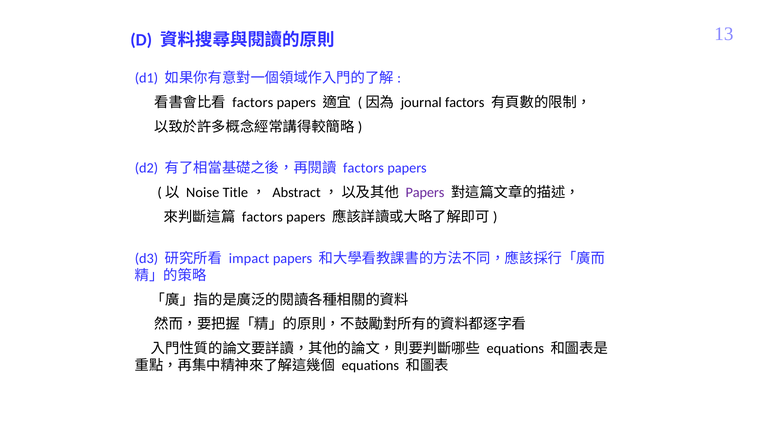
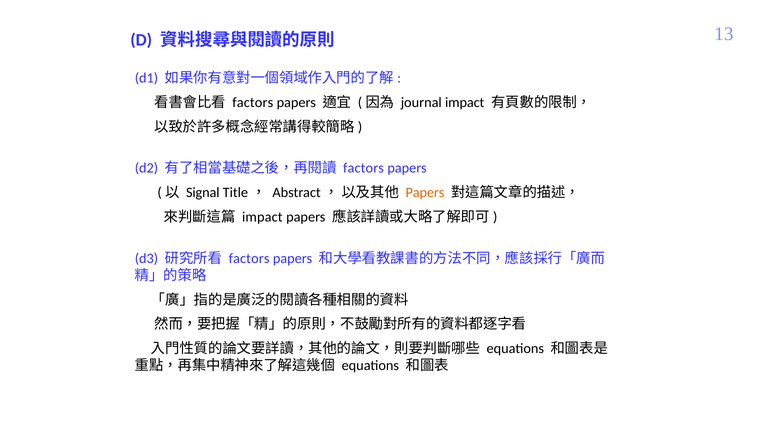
journal factors: factors -> impact (465, 103)
Noise: Noise -> Signal (203, 193)
Papers colour: purple -> orange (425, 193)
factors: factors -> impact (262, 217)
impact: impact -> factors (249, 259)
